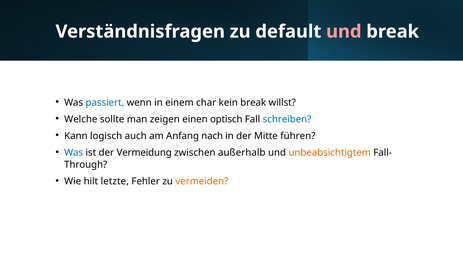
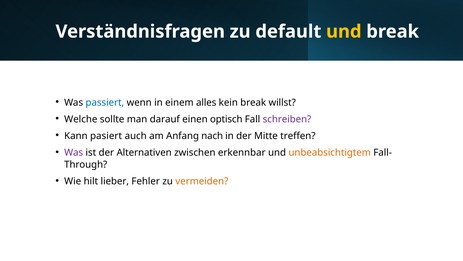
und colour: pink -> yellow (344, 32)
char: char -> alles (206, 102)
zeigen: zeigen -> darauf (165, 119)
schreiben colour: blue -> purple (287, 119)
logisch: logisch -> pasiert (106, 136)
führen: führen -> treffen (298, 136)
Was colour: blue -> purple (74, 152)
Vermeidung: Vermeidung -> Alternativen (144, 152)
außerhalb: außerhalb -> erkennbar (242, 152)
letzte: letzte -> lieber (115, 181)
